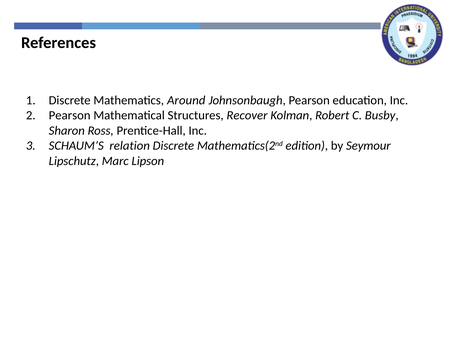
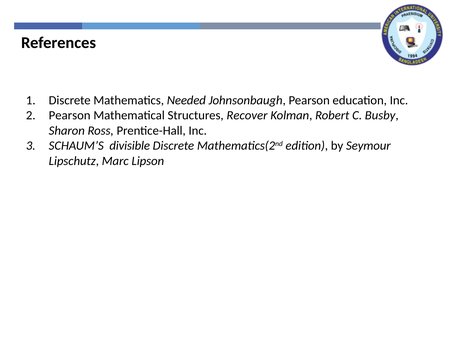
Around: Around -> Needed (186, 100)
relation: relation -> divisible (130, 146)
